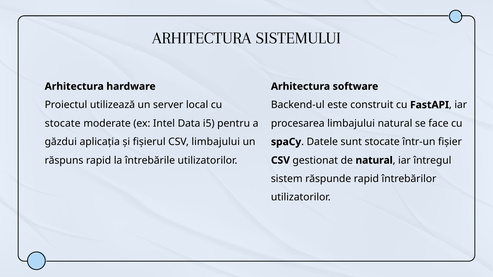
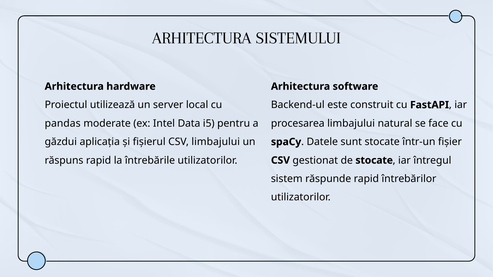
stocate: stocate -> pandas (63, 123)
de natural: natural -> stocate (374, 160)
